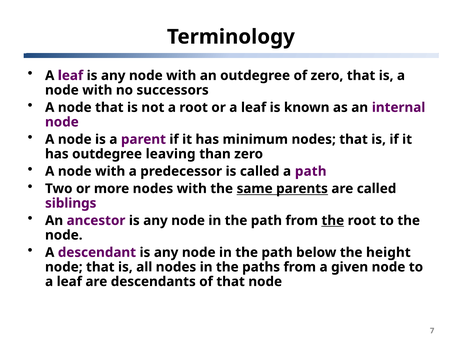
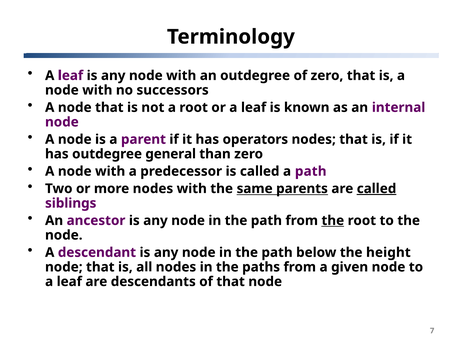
minimum: minimum -> operators (255, 139)
leaving: leaving -> general (171, 154)
called underline: none -> present (377, 188)
